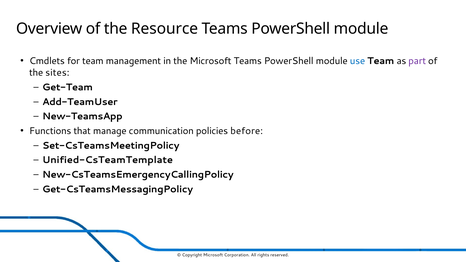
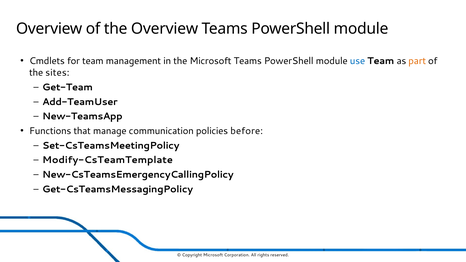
the Resource: Resource -> Overview (165, 29)
part colour: purple -> orange (417, 61)
Unified-CsTeamTemplate: Unified-CsTeamTemplate -> Modify-CsTeamTemplate (108, 160)
